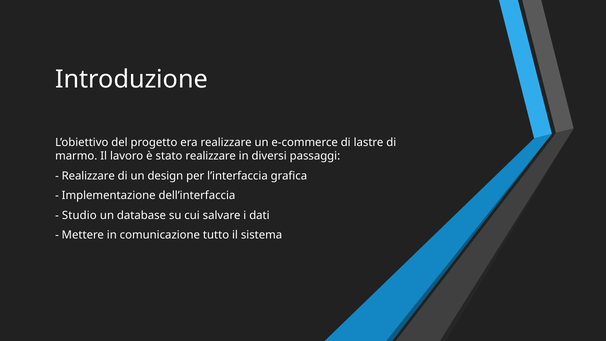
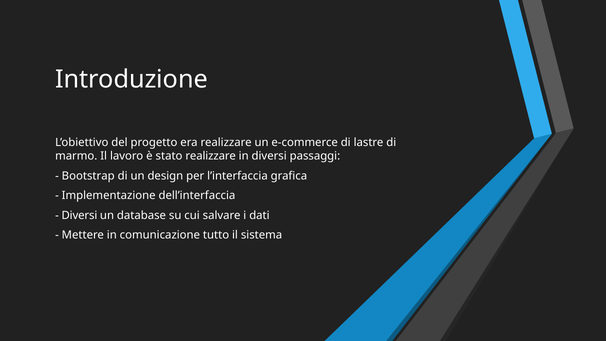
Realizzare: Realizzare -> Bootstrap (88, 176)
Studio: Studio -> Diversi (79, 215)
